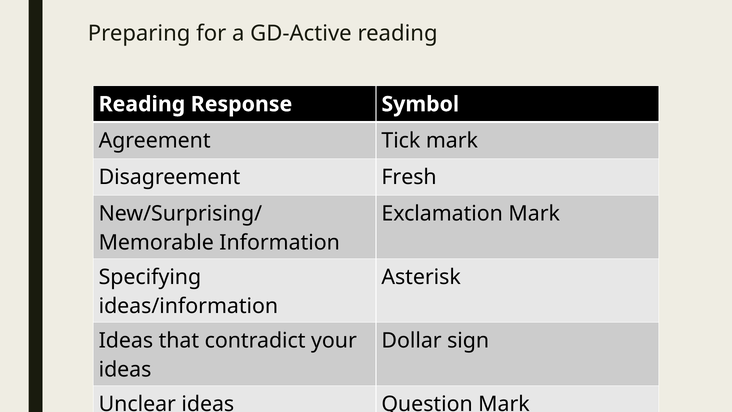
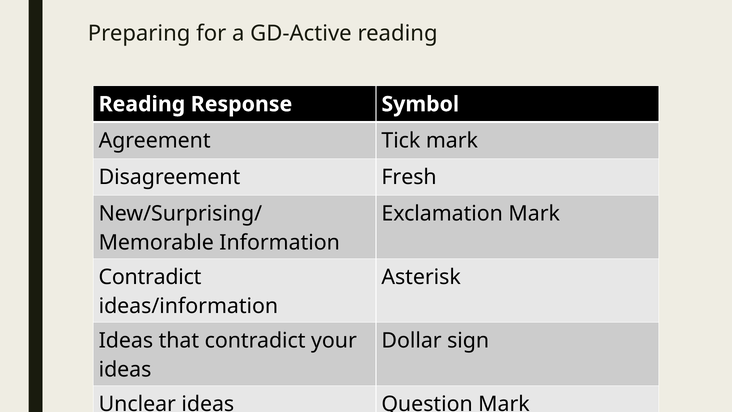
Specifying: Specifying -> Contradict (150, 277)
